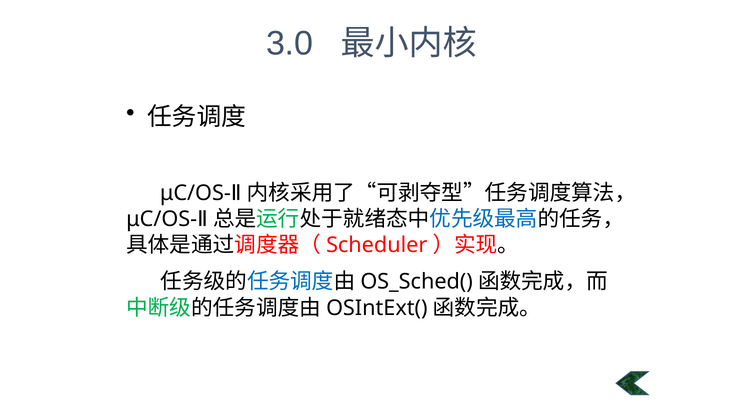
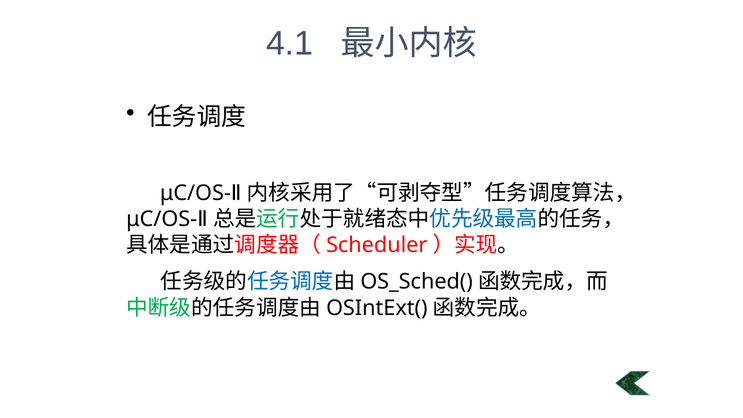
3.0: 3.0 -> 4.1 (290, 43)
